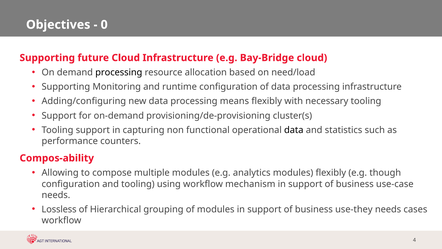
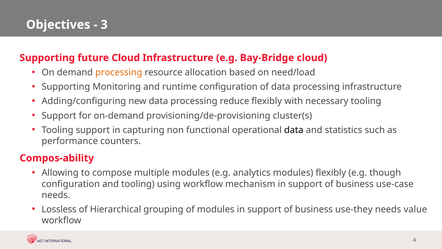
0: 0 -> 3 (104, 25)
processing colour: black -> orange (119, 72)
means: means -> reduce (235, 101)
cases: cases -> value (415, 209)
